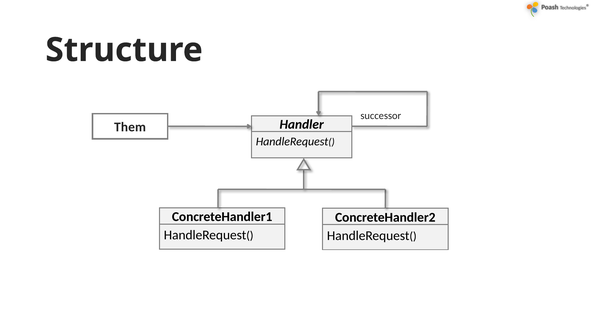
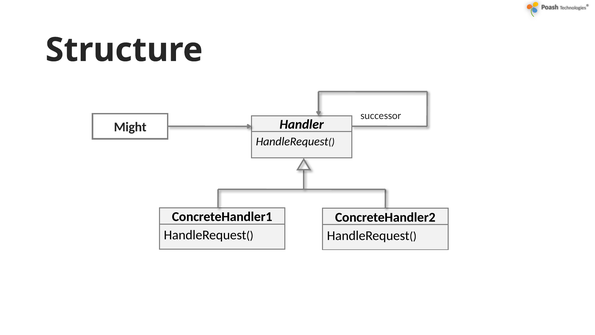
Them: Them -> Might (130, 127)
